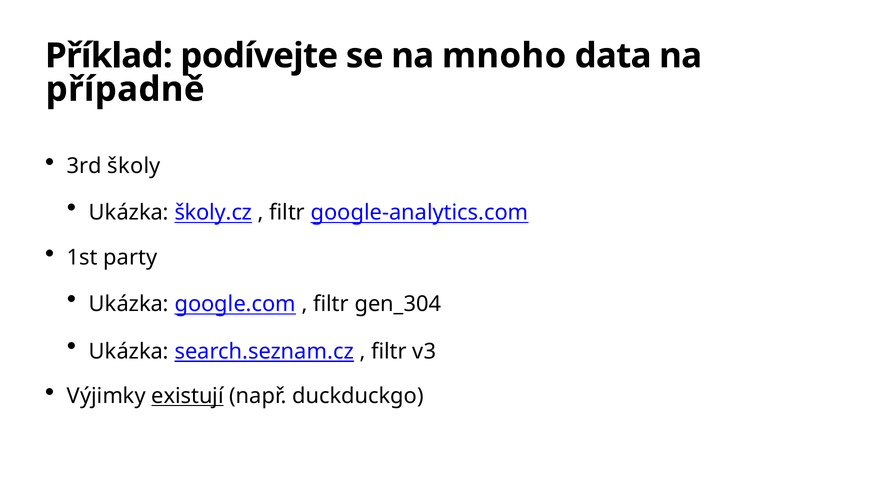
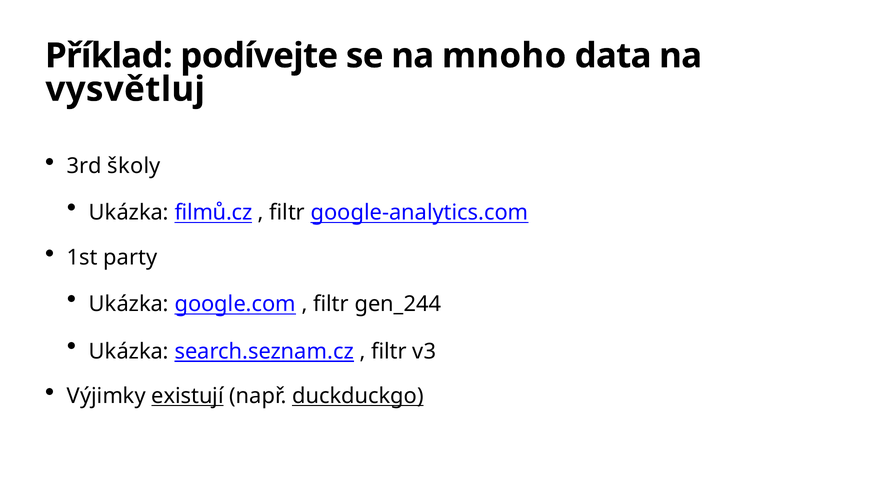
případně: případně -> vysvětluj (125, 89)
školy.cz: školy.cz -> filmů.cz (213, 213)
gen_304: gen_304 -> gen_244 (398, 304)
duckduckgo underline: none -> present (358, 396)
